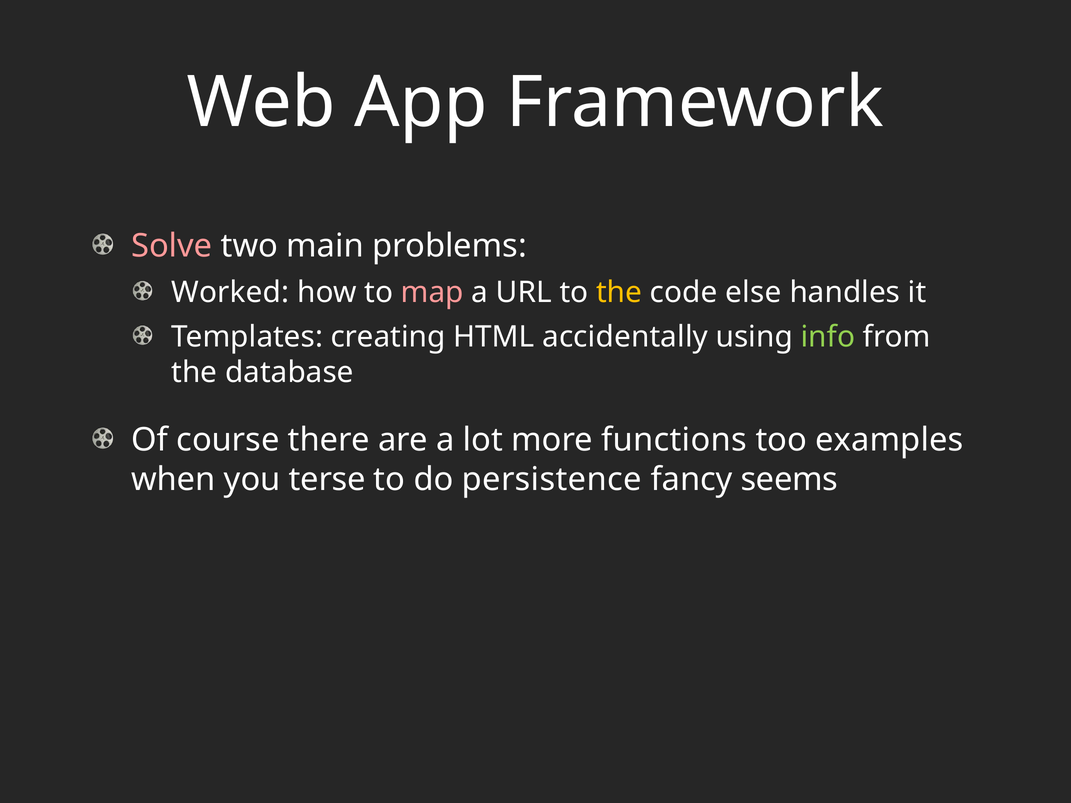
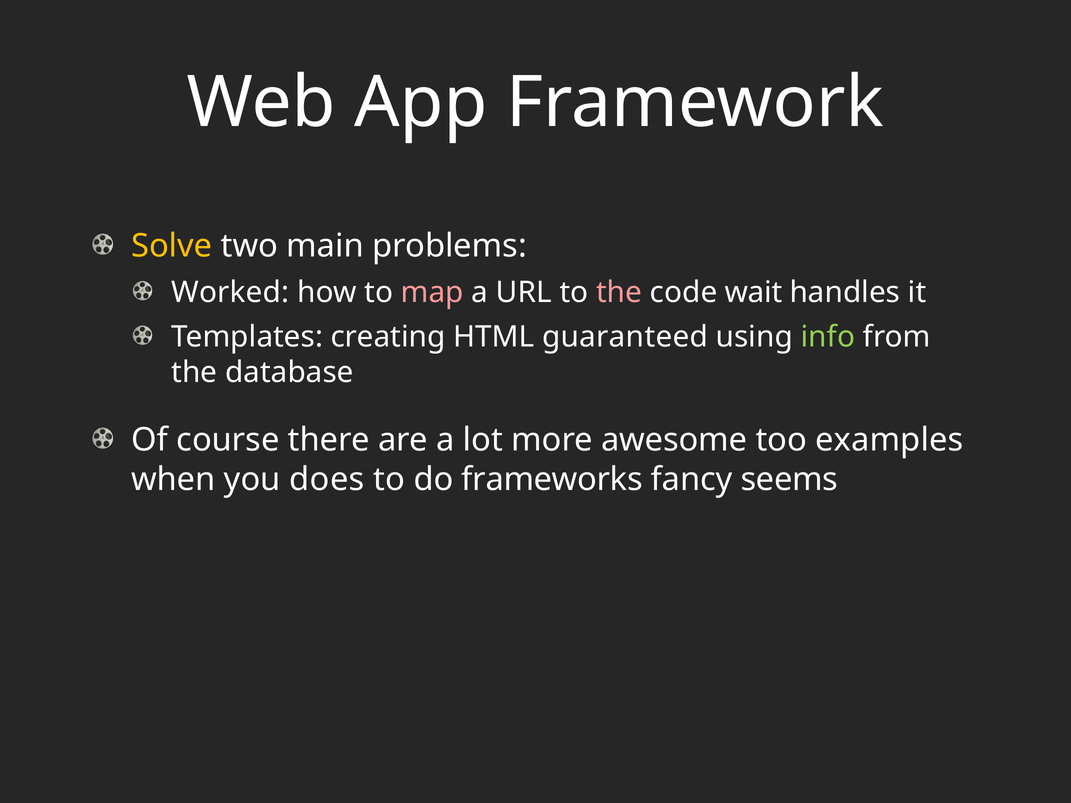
Solve colour: pink -> yellow (172, 246)
the colour: yellow -> pink (619, 292)
else: else -> wait (754, 292)
accidentally: accidentally -> guaranteed (625, 337)
functions: functions -> awesome (674, 440)
terse: terse -> does (327, 480)
persistence: persistence -> frameworks (552, 480)
